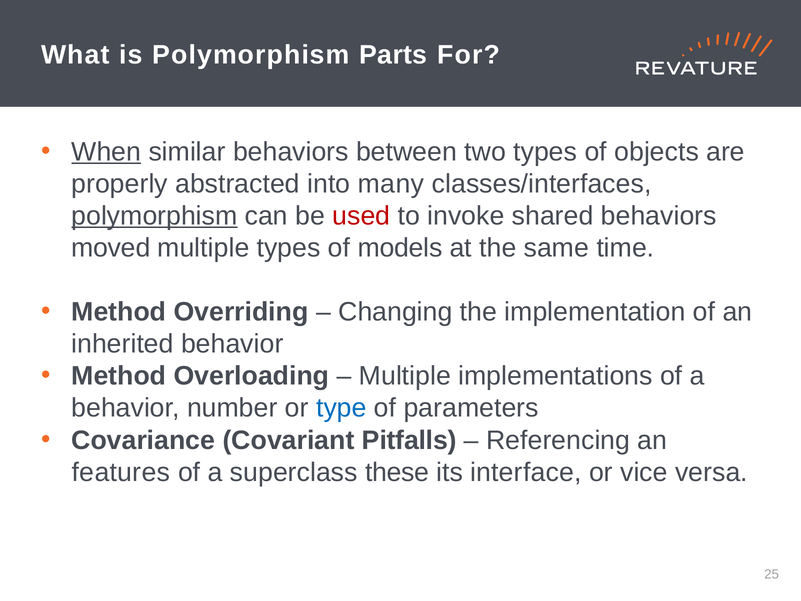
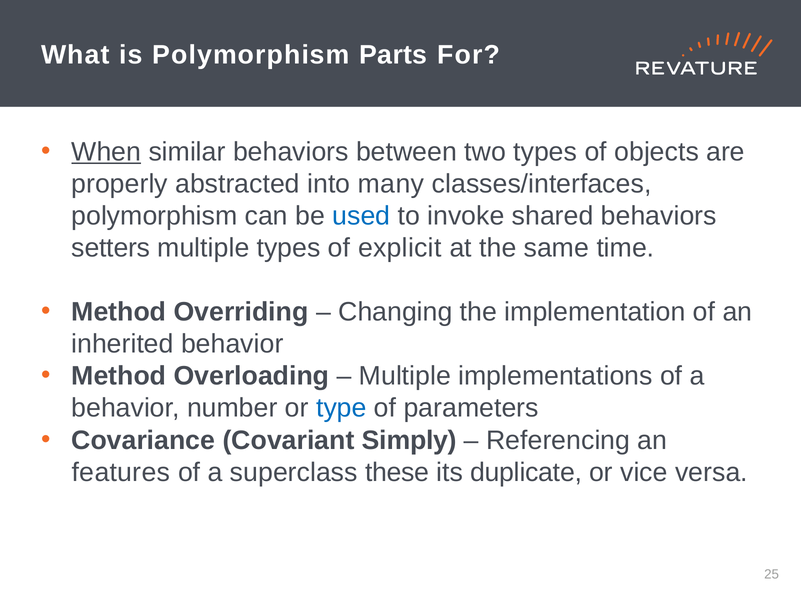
polymorphism underline: present -> none (154, 216)
used colour: red -> blue (361, 216)
moved: moved -> setters (111, 248)
models: models -> explicit (400, 248)
Pitfalls: Pitfalls -> Simply (409, 440)
interface: interface -> duplicate (526, 472)
